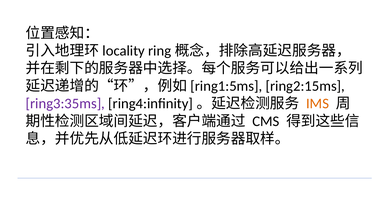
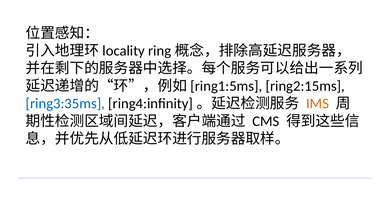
ring3:35ms colour: purple -> blue (65, 104)
